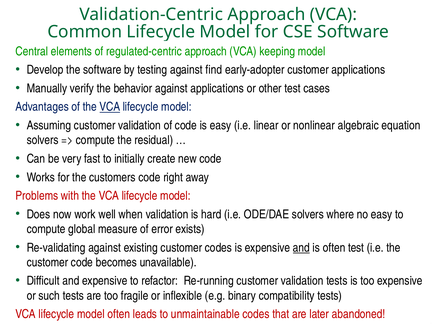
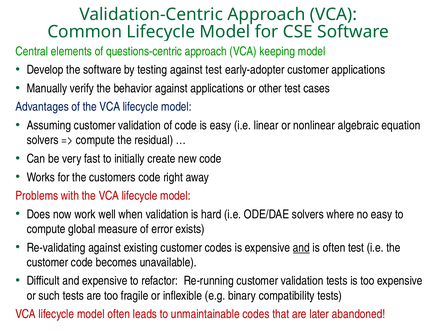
regulated-centric: regulated-centric -> questions-centric (144, 51)
against find: find -> test (214, 70)
VCA underline: present -> none (110, 107)
